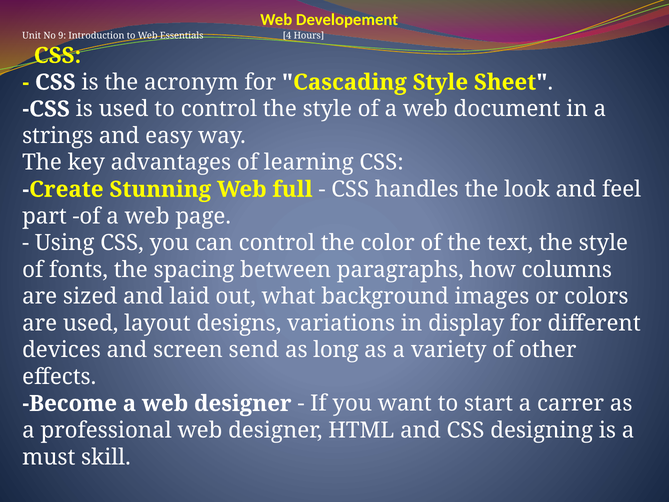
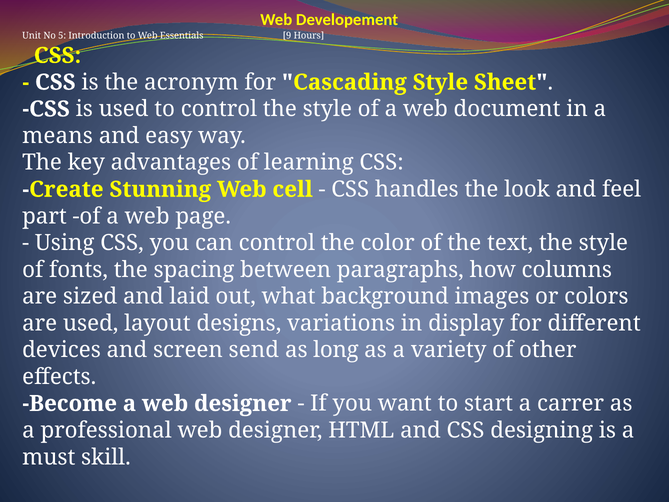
9: 9 -> 5 (62, 36)
4: 4 -> 9 (287, 36)
strings: strings -> means (58, 136)
full: full -> cell (293, 189)
